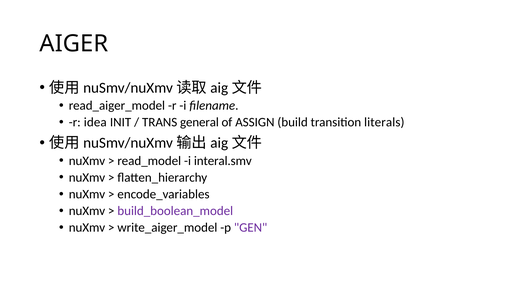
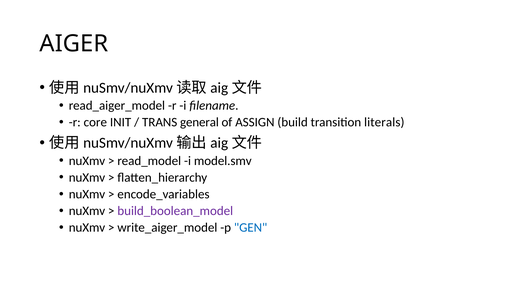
idea: idea -> core (95, 122)
interal.smv: interal.smv -> model.smv (223, 161)
GEN colour: purple -> blue (251, 228)
